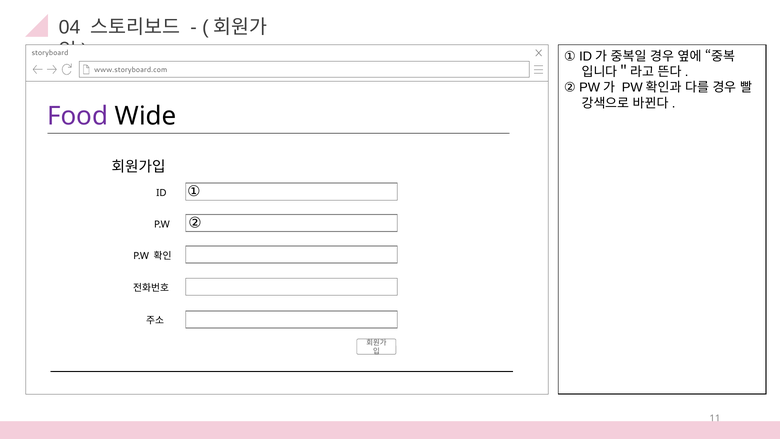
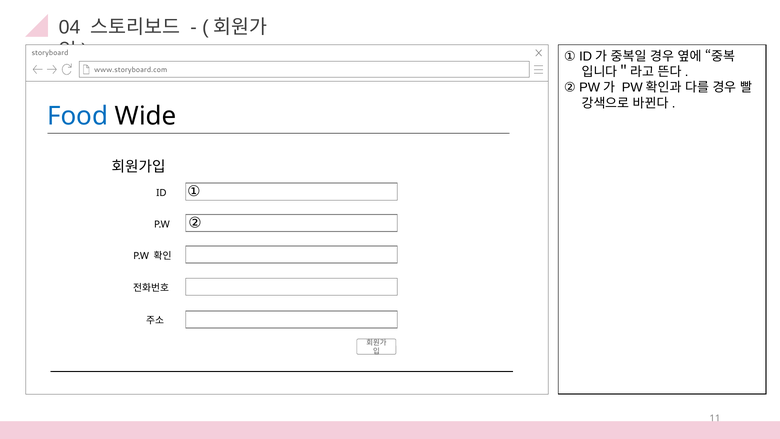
Food colour: purple -> blue (78, 116)
